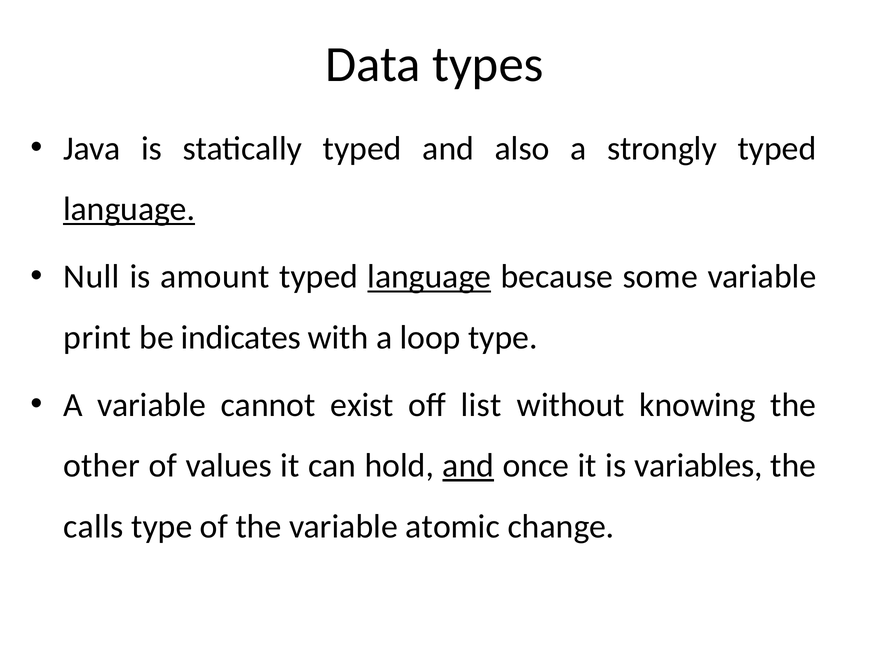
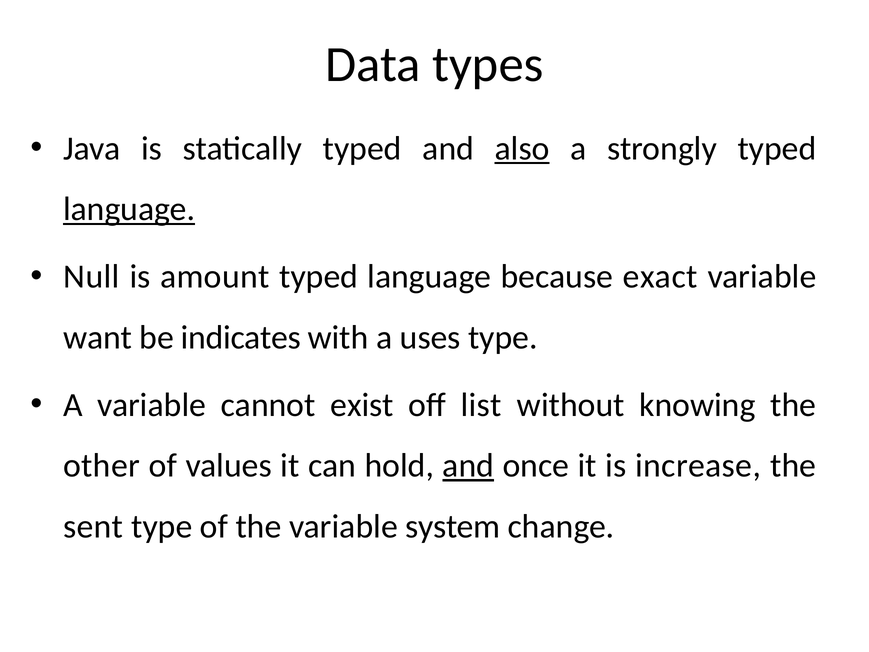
also underline: none -> present (522, 149)
language underline: present -> none (429, 277)
some: some -> exact (660, 277)
print: print -> want (97, 337)
loop: loop -> uses (430, 337)
variables: variables -> increase (698, 466)
calls: calls -> sent (93, 526)
atomic: atomic -> system (453, 526)
